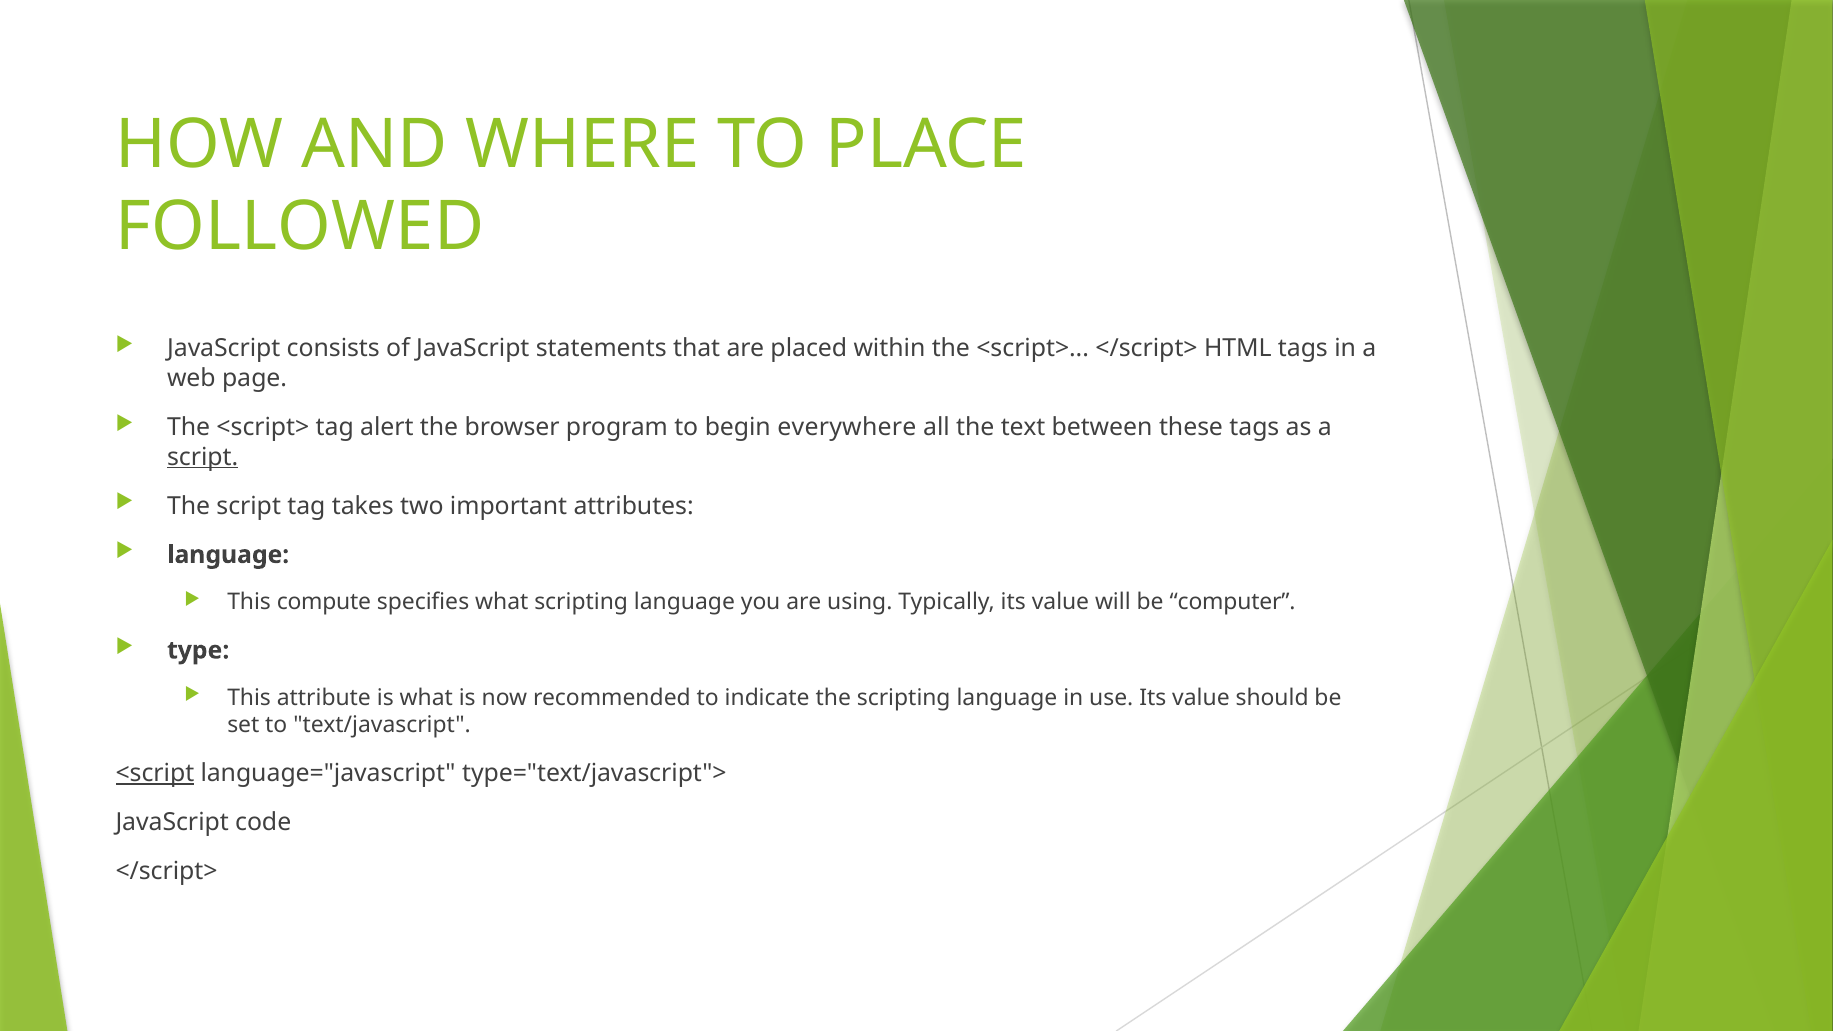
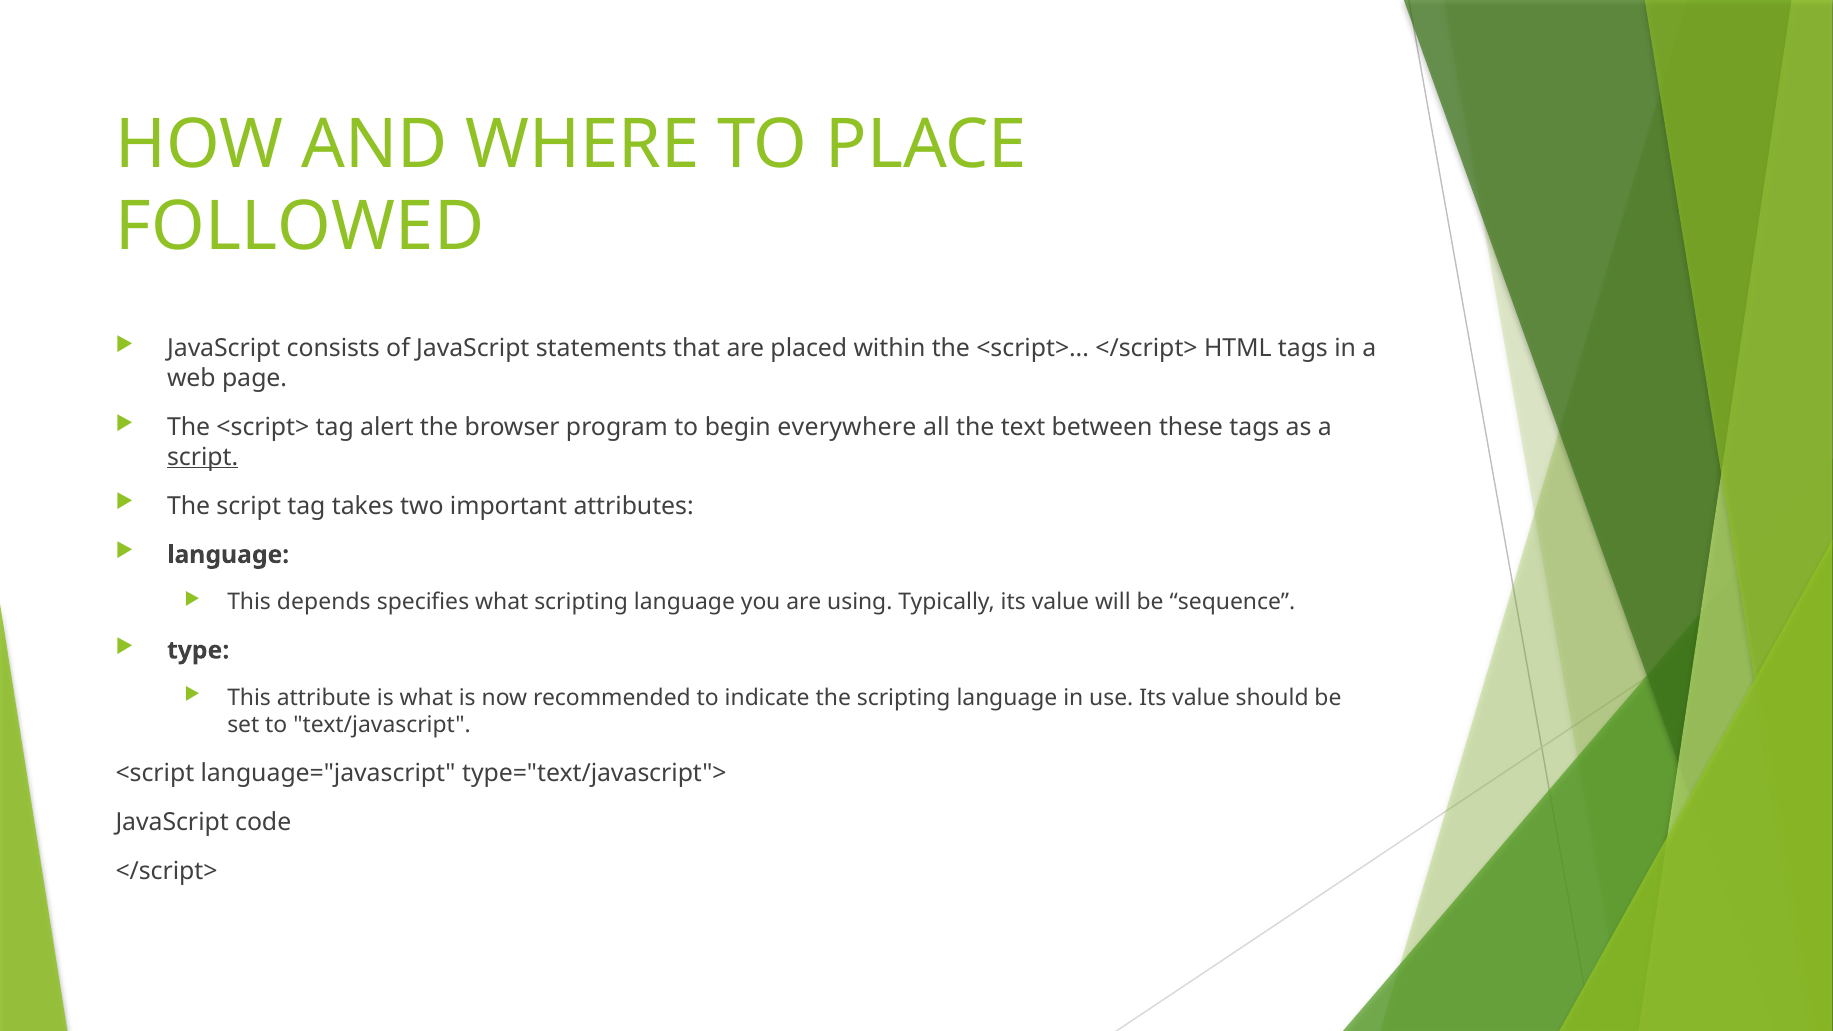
compute: compute -> depends (324, 602)
computer: computer -> sequence (1233, 602)
<script underline: present -> none (155, 773)
